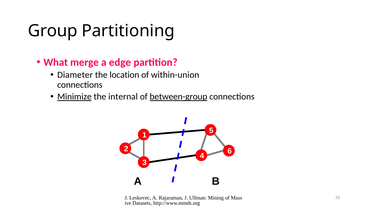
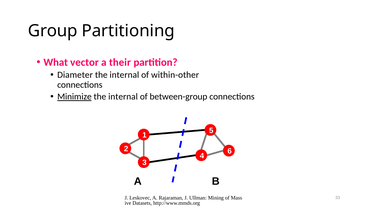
merge: merge -> vector (84, 62)
edge: edge -> their (120, 62)
location: location -> internal (124, 75)
within-union: within-union -> within-other (175, 75)
between-group underline: present -> none (178, 97)
